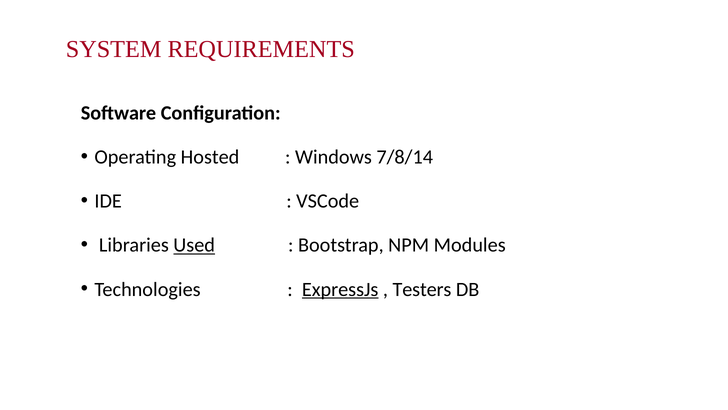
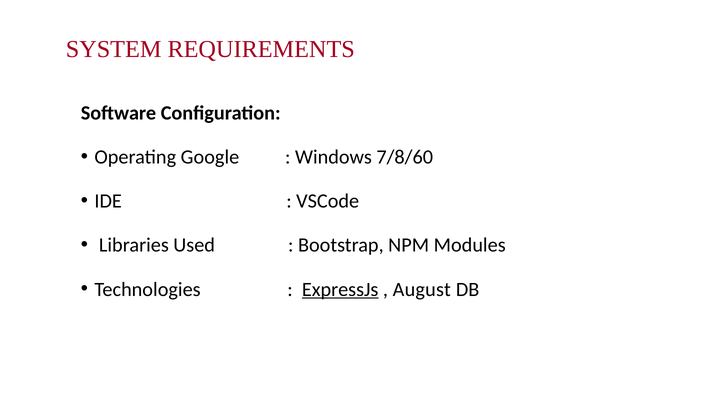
Hosted: Hosted -> Google (210, 157)
7/8/14: 7/8/14 -> 7/8/60 (405, 157)
Used underline: present -> none (194, 245)
Testers: Testers -> August (422, 289)
